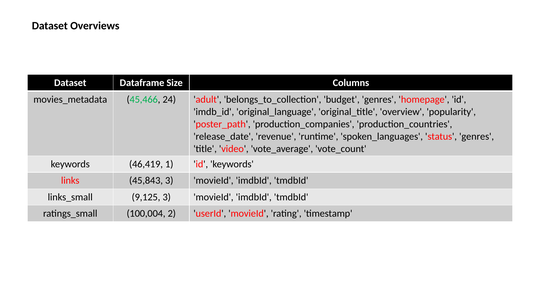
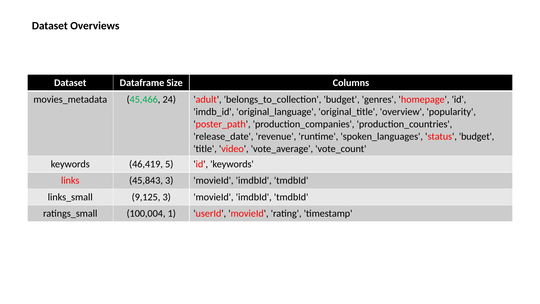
status genres: genres -> budget (477, 136)
1: 1 -> 5 (169, 164)
2: 2 -> 1 (172, 213)
